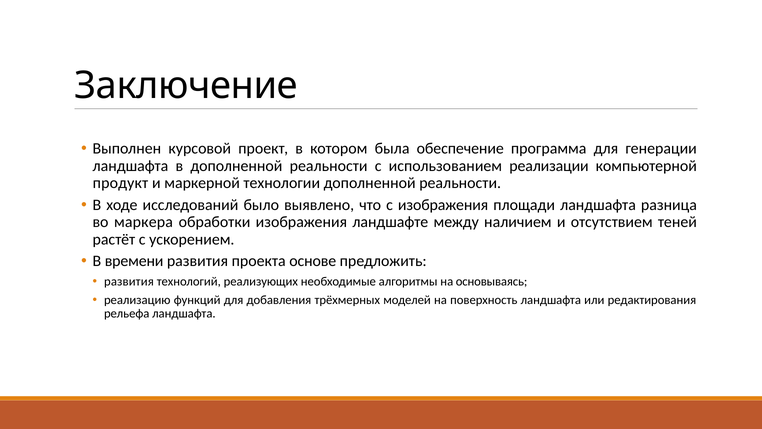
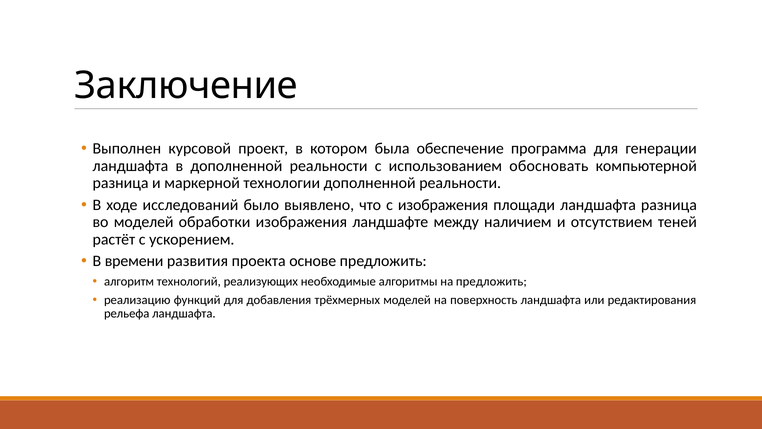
реализации: реализации -> обосновать (549, 166)
продукт: продукт -> разница (121, 183)
во маркера: маркера -> моделей (144, 222)
развития: развития -> алгоритм (129, 281)
на основываясь: основываясь -> предложить (491, 281)
